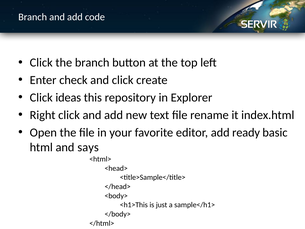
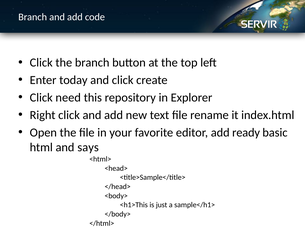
check: check -> today (73, 80)
ideas: ideas -> need (68, 97)
